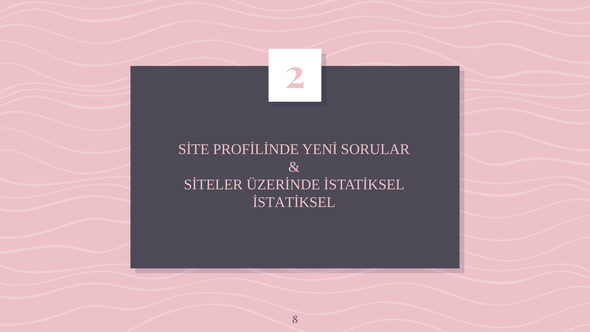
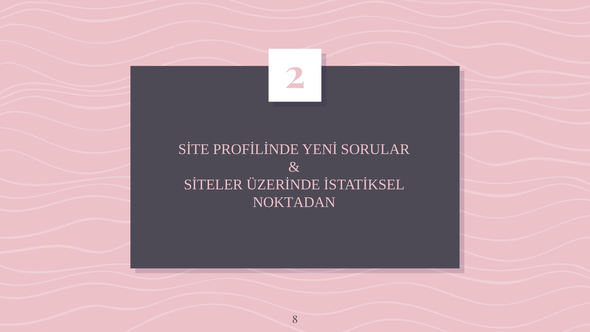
İSTATİKSEL: İSTATİKSEL -> NOKTADAN (294, 202)
